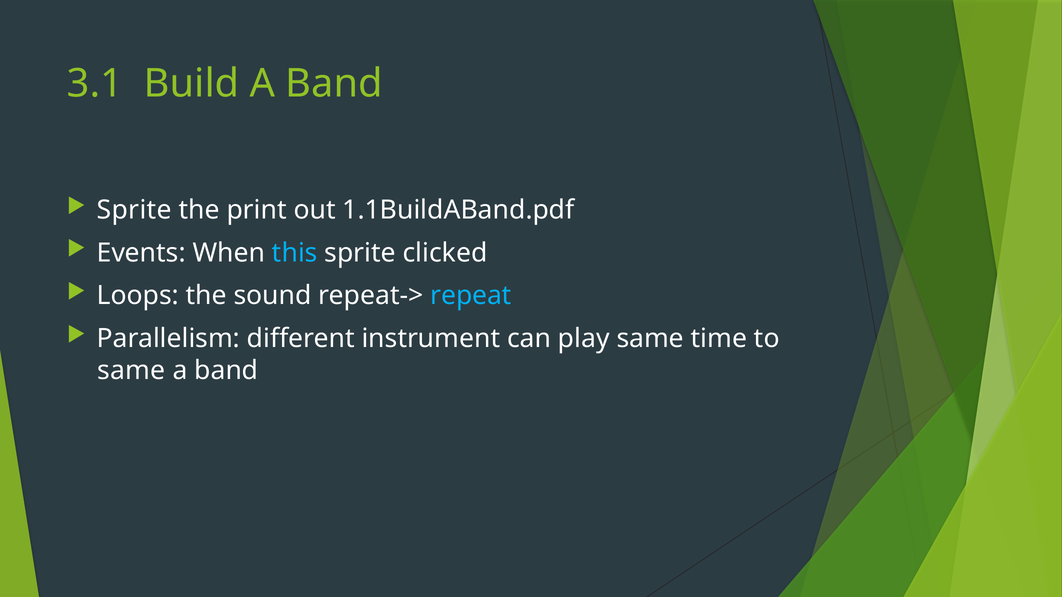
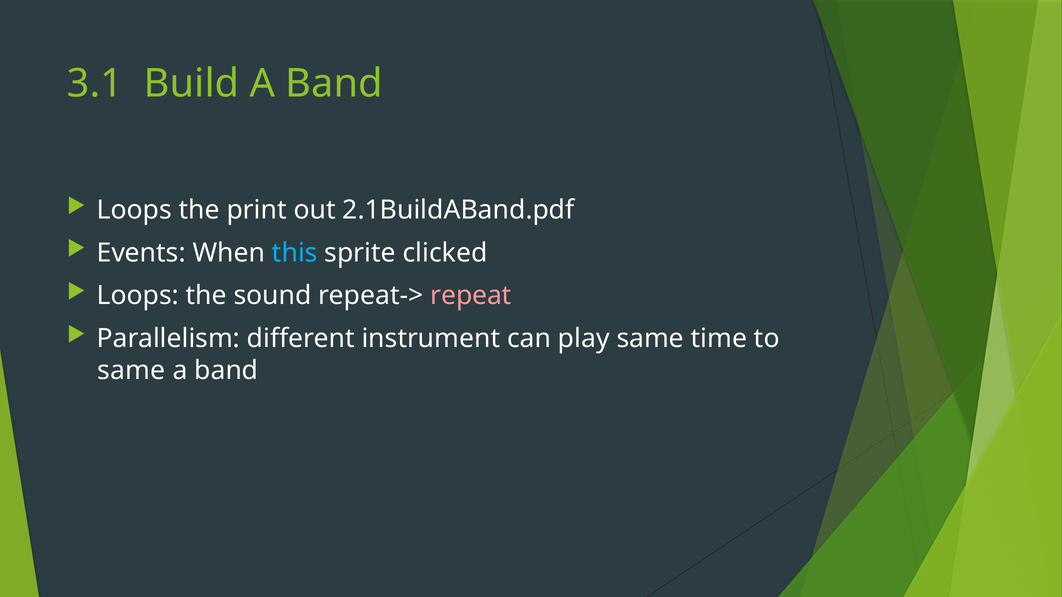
Sprite: Sprite -> Loops (134, 210)
1.1BuildABand.pdf: 1.1BuildABand.pdf -> 2.1BuildABand.pdf (458, 210)
repeat colour: light blue -> pink (471, 296)
